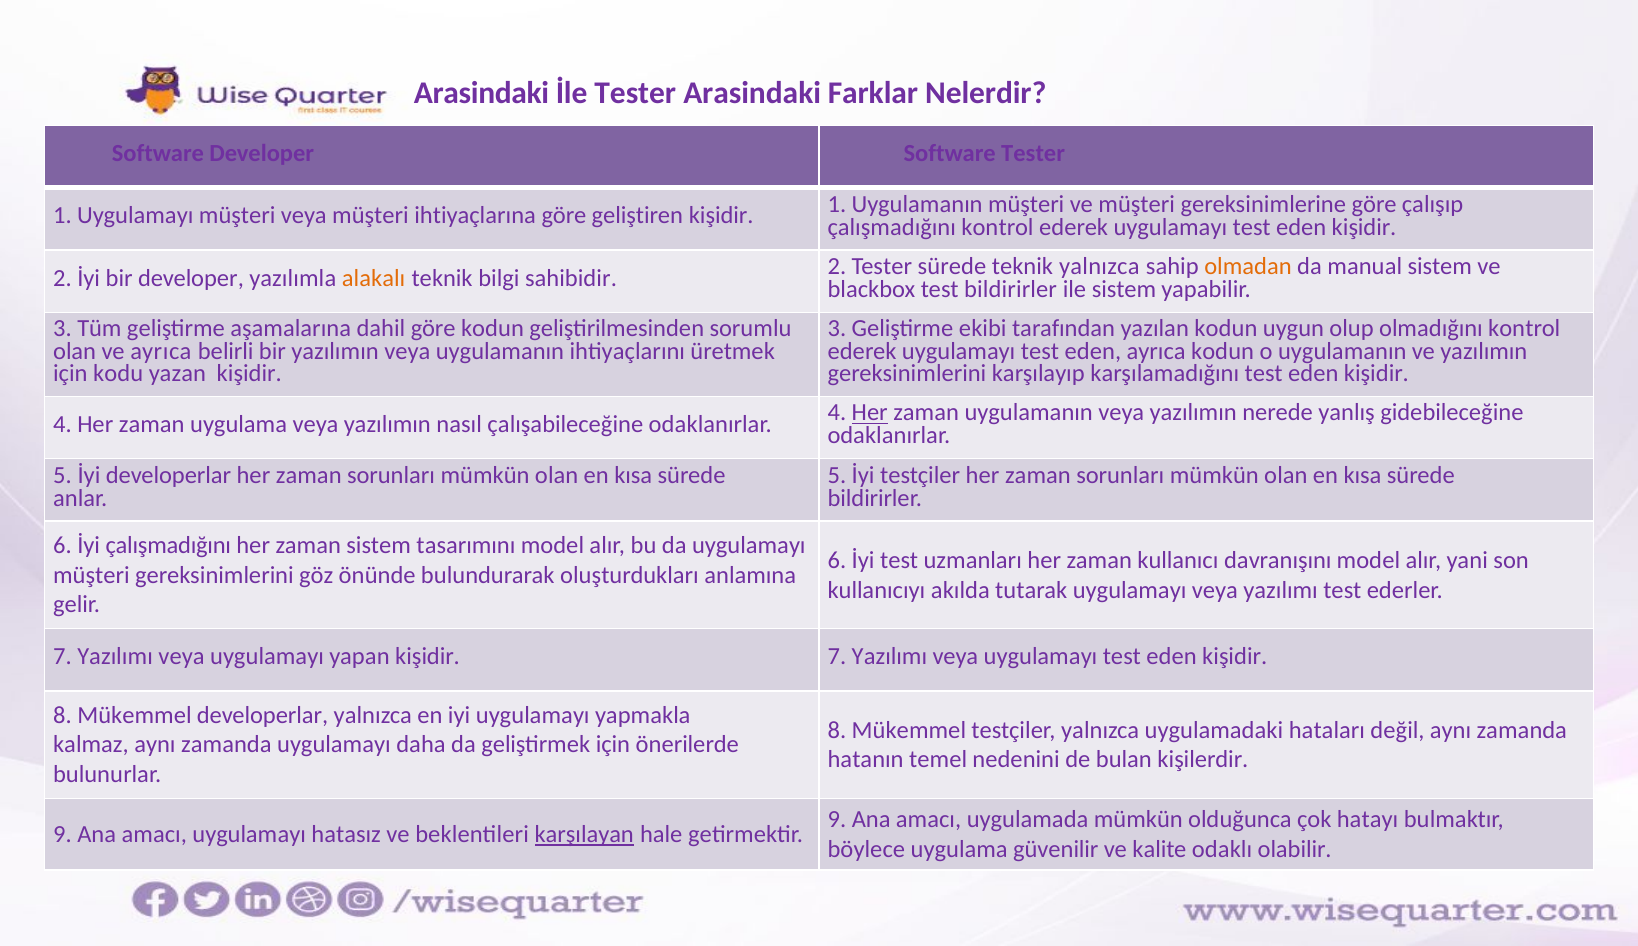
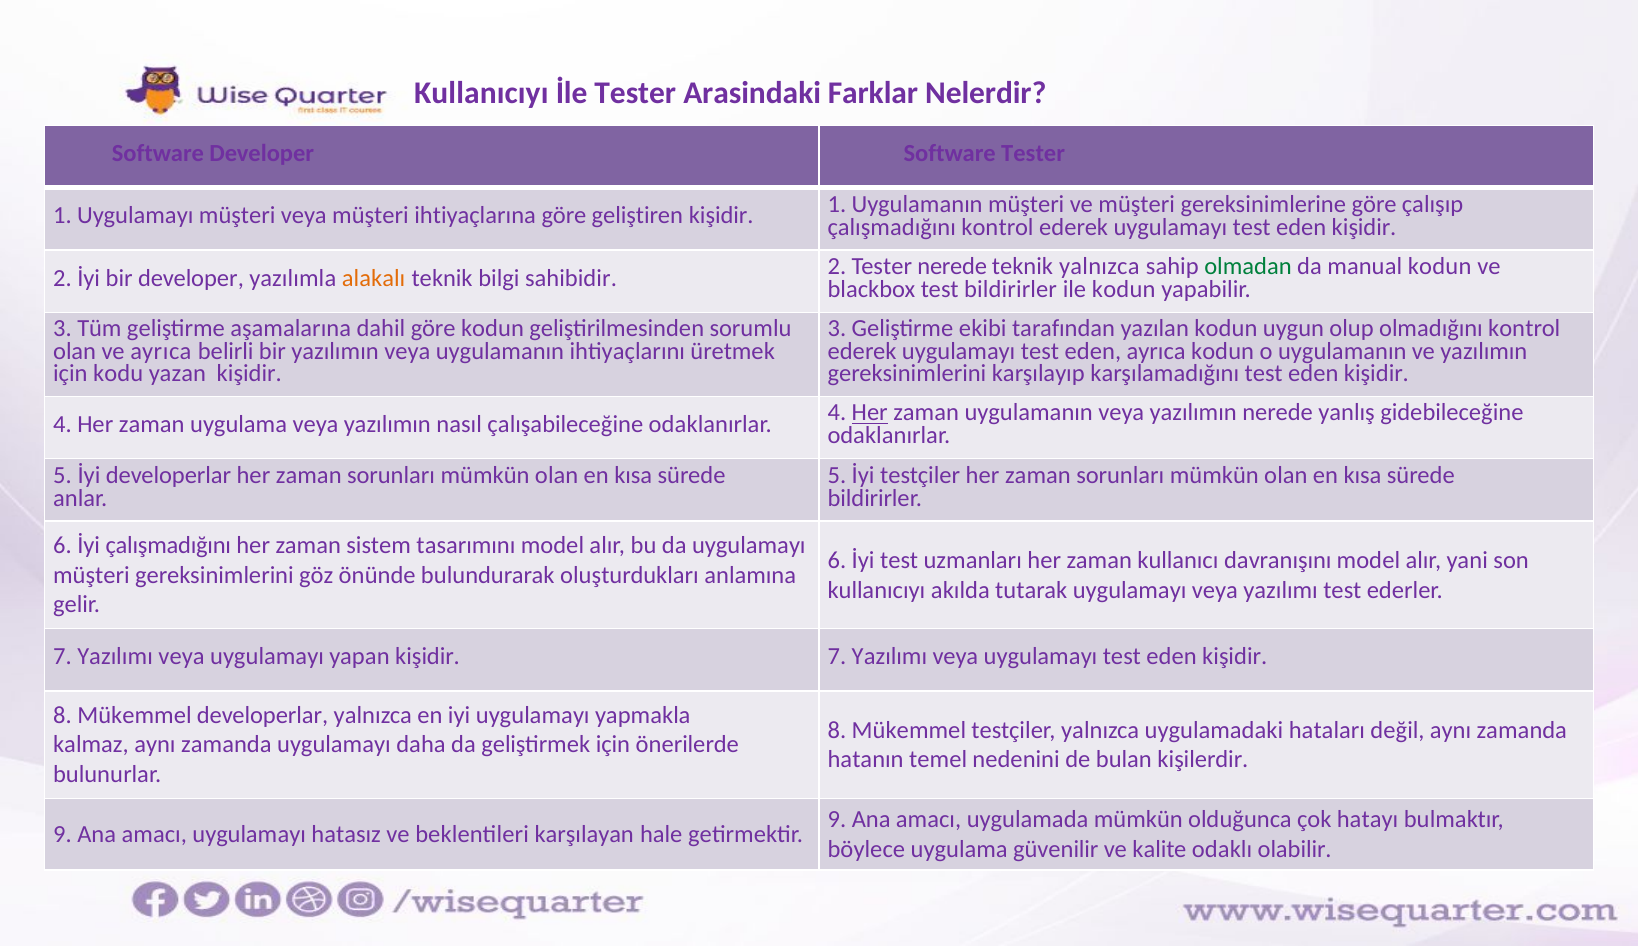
Arasindaki: Arasindaki -> Kullanıcıyı (481, 93)
Tester sürede: sürede -> nerede (952, 266)
olmadan colour: orange -> green (1248, 266)
manual sistem: sistem -> kodun (1440, 266)
ile sistem: sistem -> kodun (1124, 289)
karşılayan underline: present -> none (584, 834)
